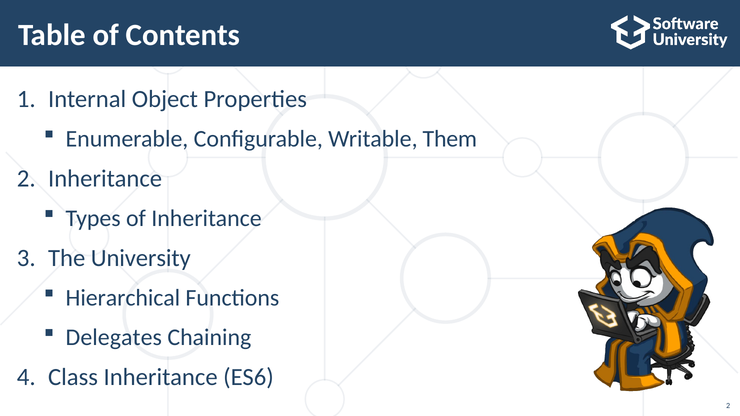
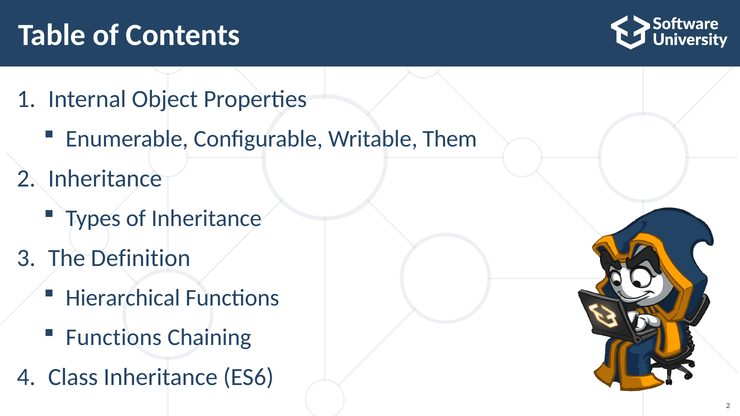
University: University -> Definition (141, 258)
Delegates: Delegates -> Functions (114, 338)
